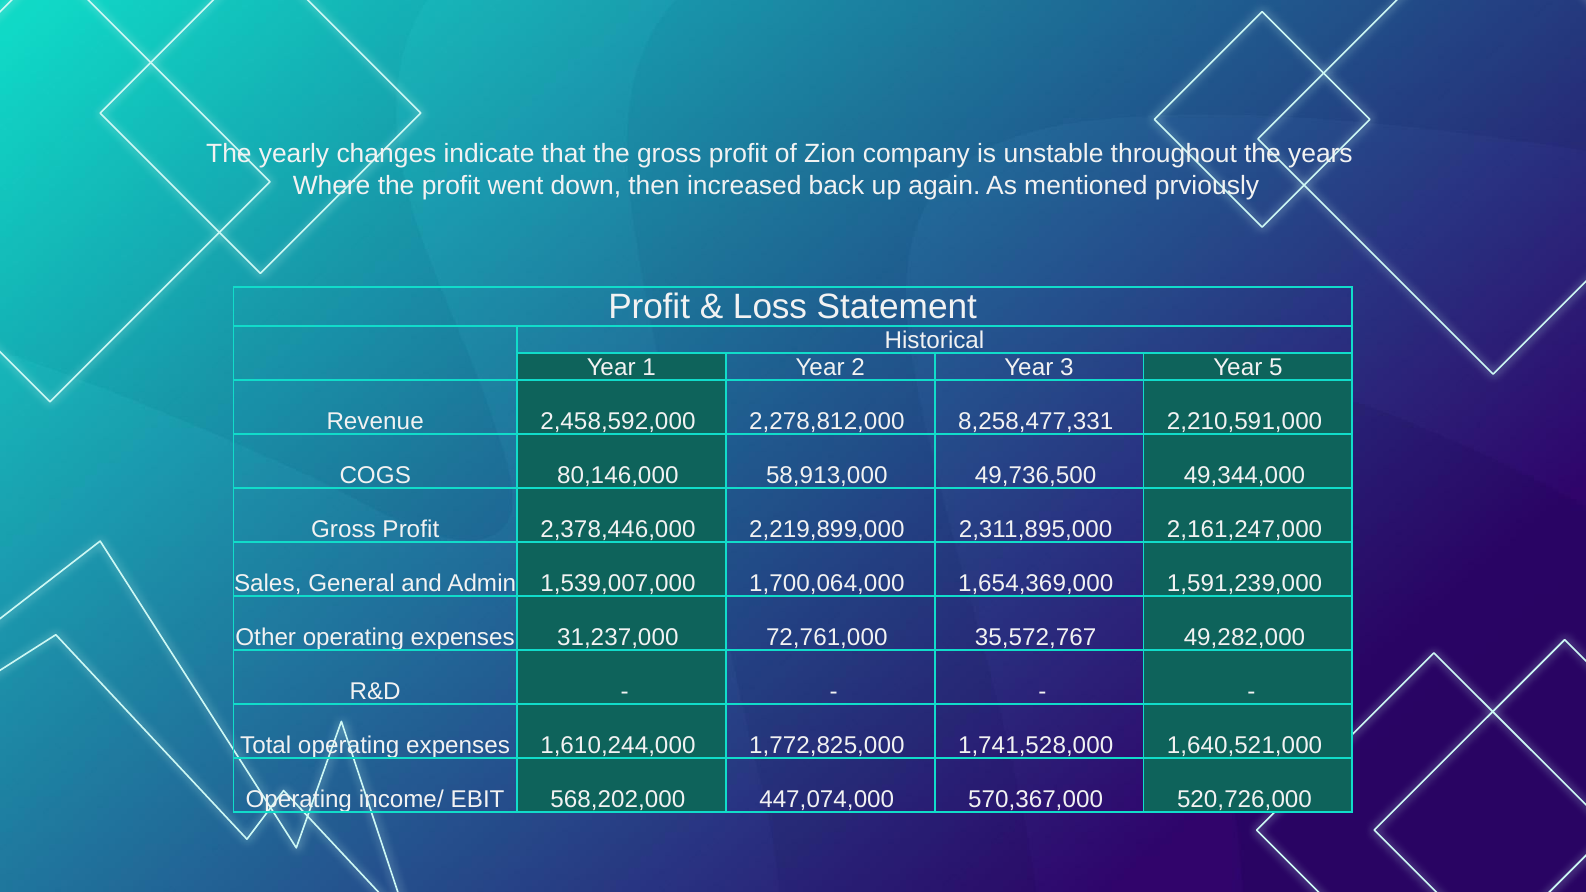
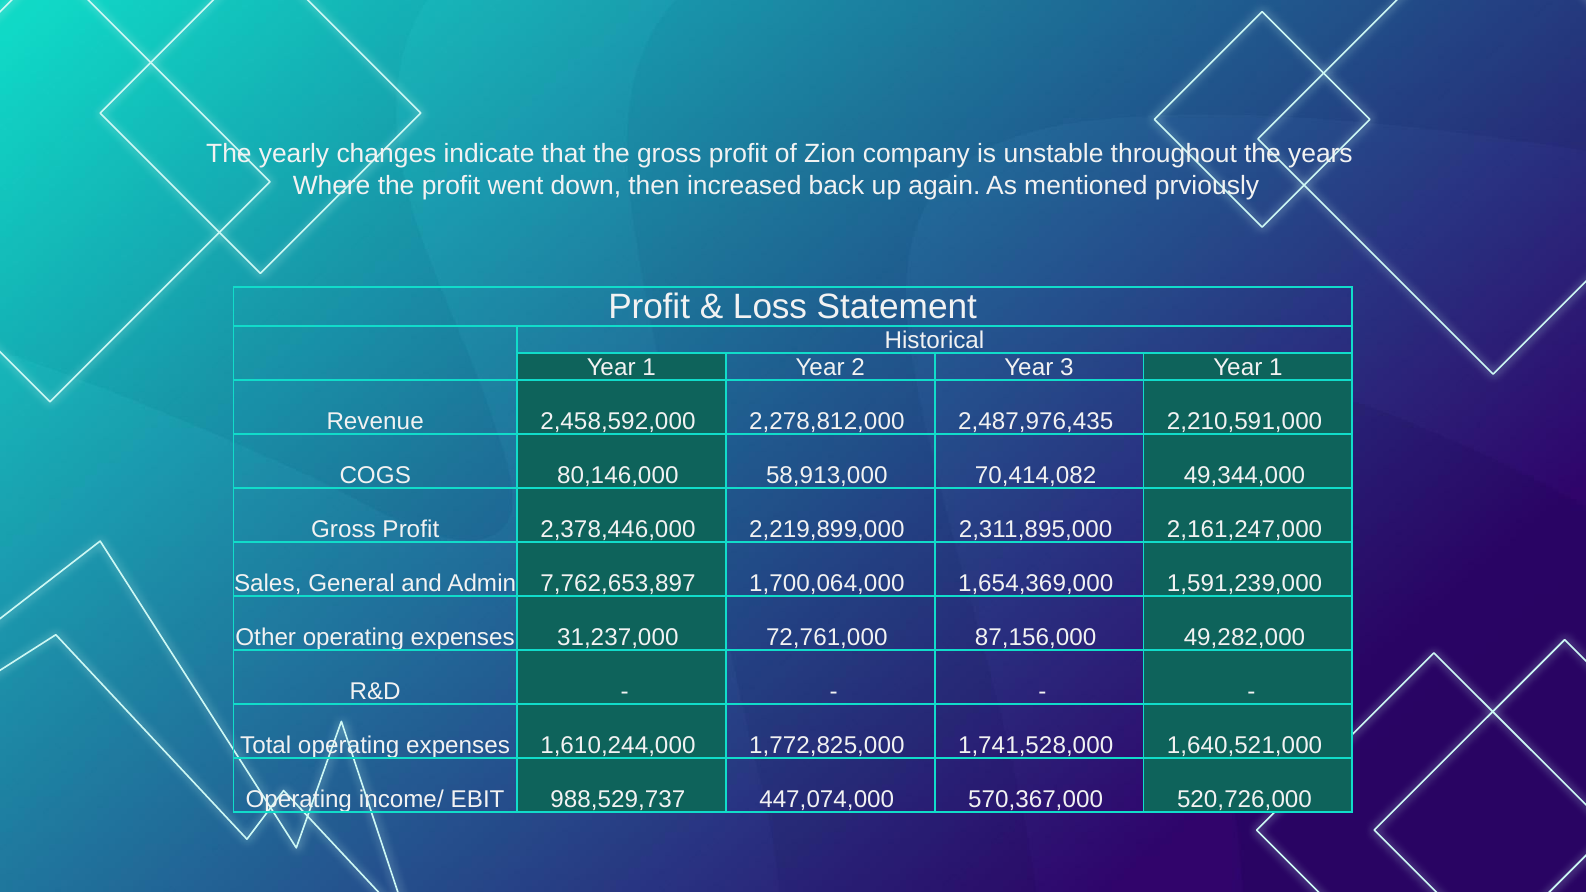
3 Year 5: 5 -> 1 (1276, 367)
8,258,477,331: 8,258,477,331 -> 2,487,976,435 (1036, 421)
49,736,500: 49,736,500 -> 70,414,082 (1036, 475)
1,539,007,000: 1,539,007,000 -> 7,762,653,897 (618, 583)
35,572,767: 35,572,767 -> 87,156,000 (1036, 637)
568,202,000: 568,202,000 -> 988,529,737 (618, 799)
